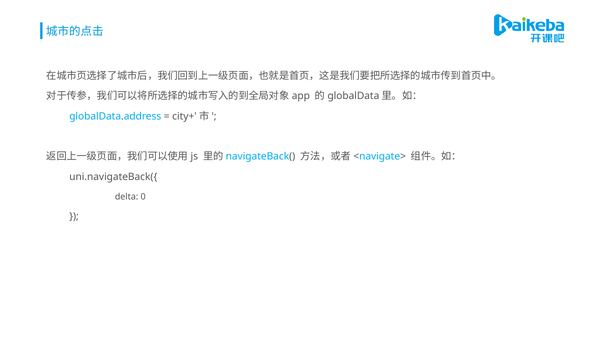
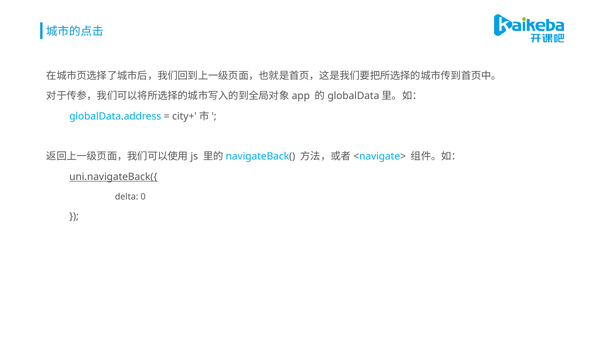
uni.navigateBack({ underline: none -> present (113, 177)
